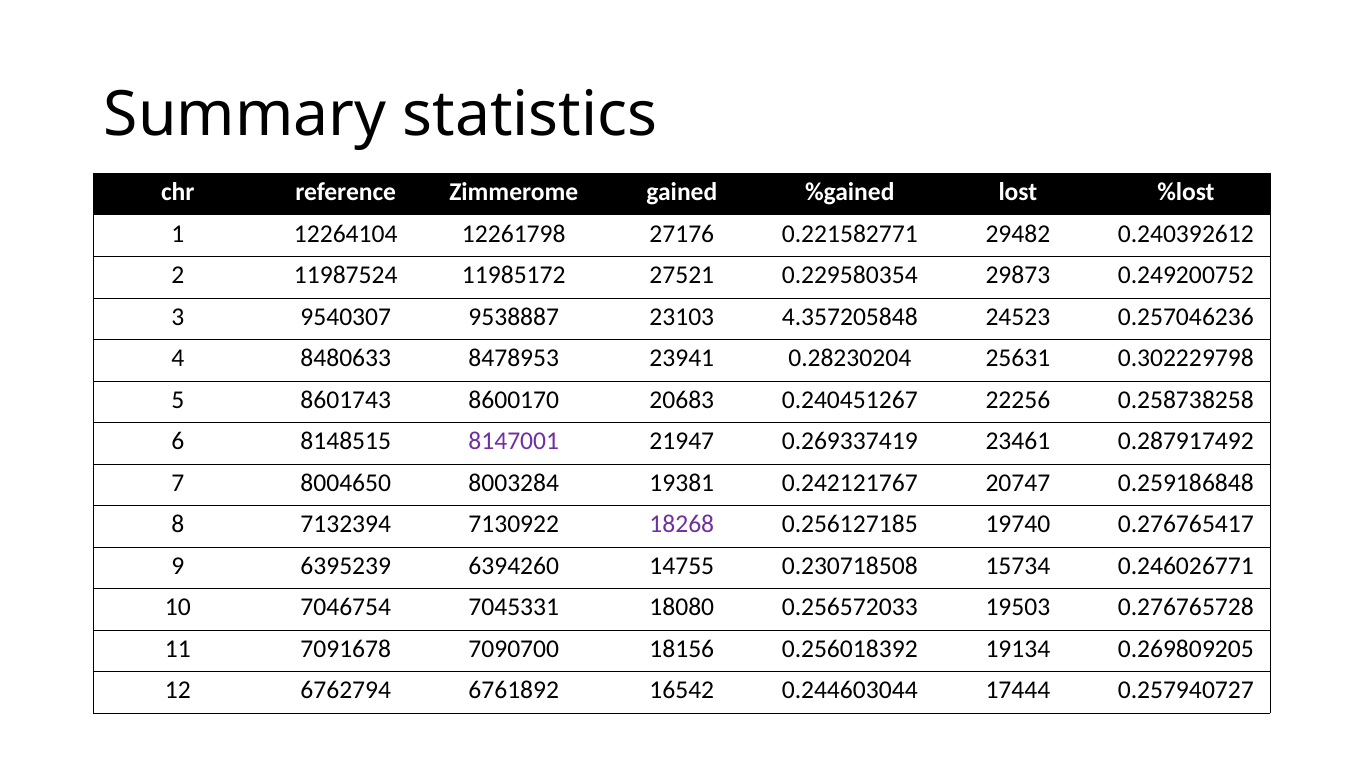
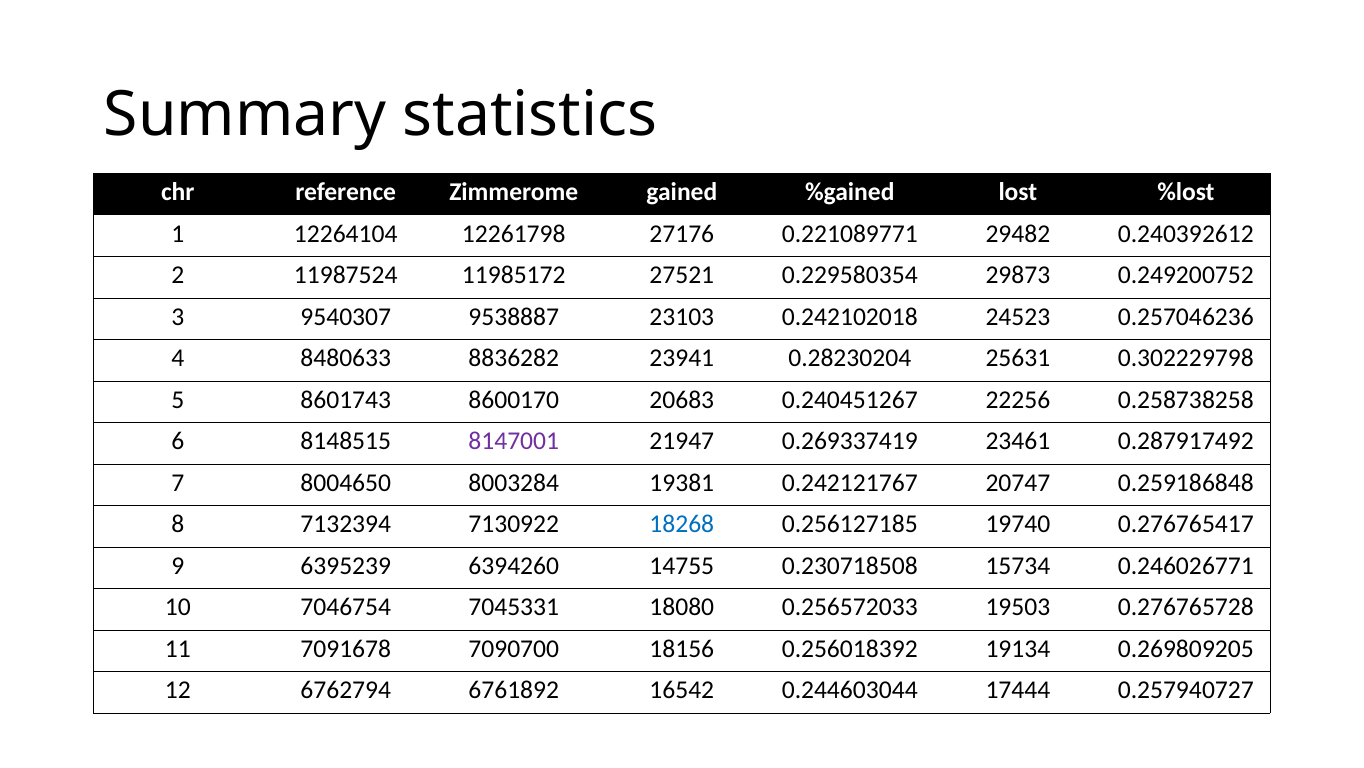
0.221582771: 0.221582771 -> 0.221089771 (850, 233)
4.357205848: 4.357205848 -> 0.242102018 (850, 316)
8478953: 8478953 -> 8836282 (514, 358)
18268 colour: purple -> blue (682, 524)
